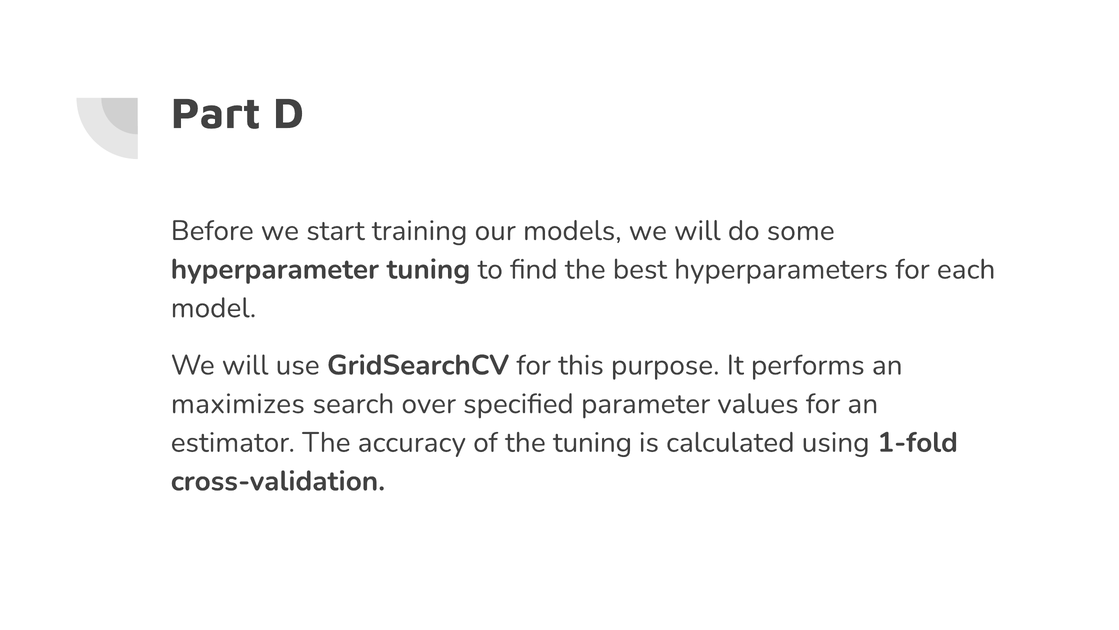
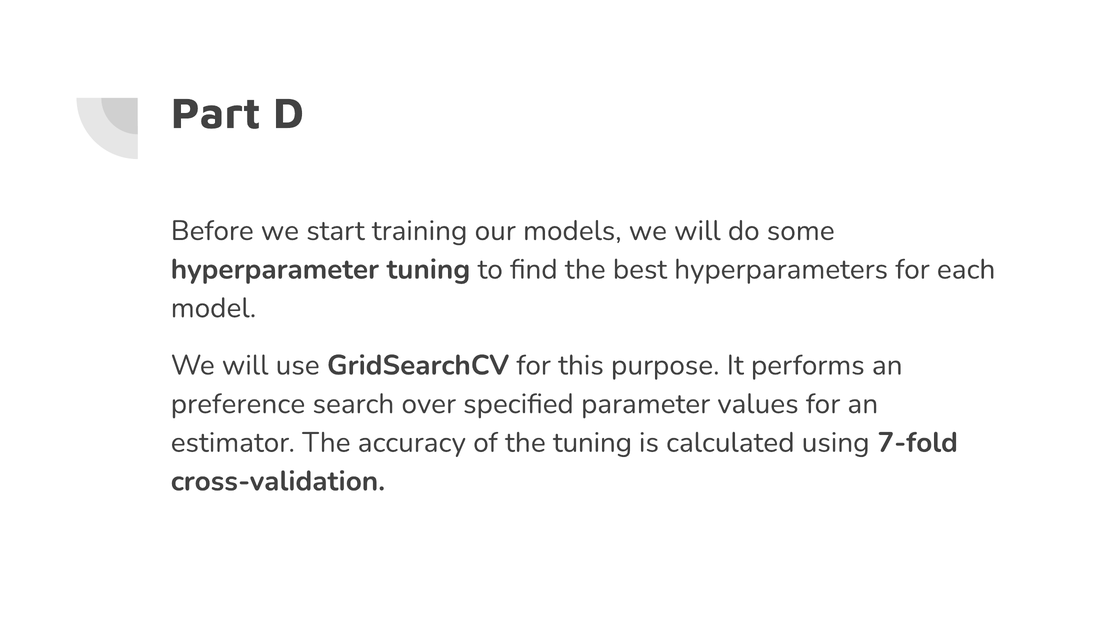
maximizes: maximizes -> preference (238, 404)
1-fold: 1-fold -> 7-fold (918, 442)
